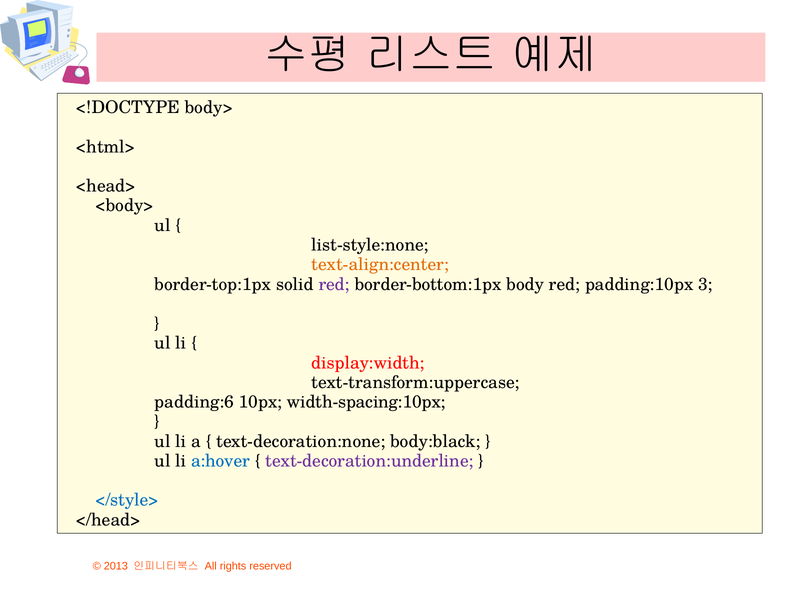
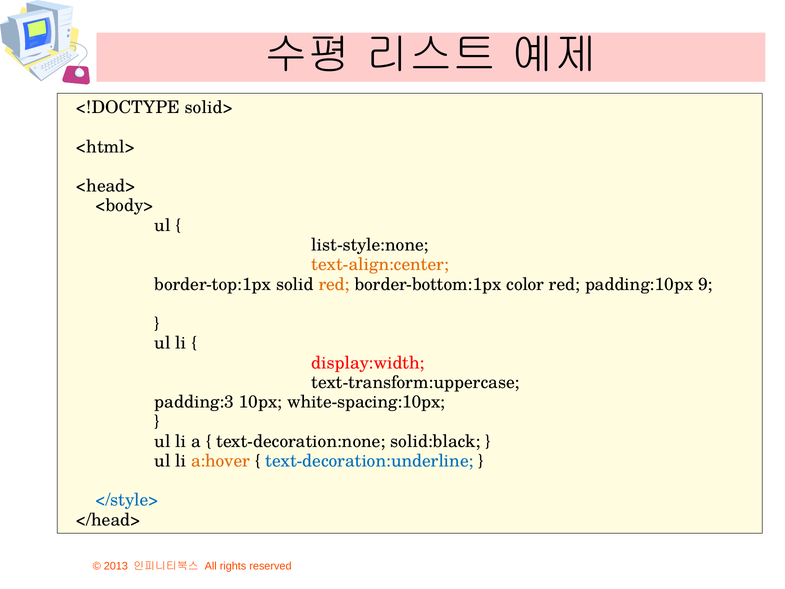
body>: body> -> solid> (209, 108)
red colour: purple -> orange (334, 284)
body: body -> color (525, 284)
3: 3 -> 9 (706, 284)
padding:6: padding:6 -> padding:3 (194, 402)
width-spacing:10px: width-spacing:10px -> white-spacing:10px (366, 402)
body:black: body:black -> solid:black (435, 441)
a:hover colour: blue -> orange (221, 461)
text-decoration:underline colour: purple -> blue (369, 461)
